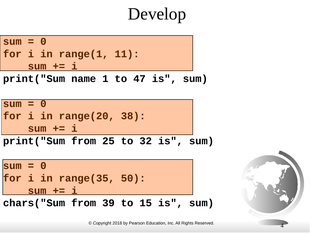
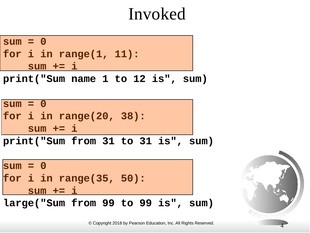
Develop: Develop -> Invoked (157, 14)
47: 47 -> 12 (139, 79)
from 25: 25 -> 31 (108, 141)
to 32: 32 -> 31 (146, 141)
chars("Sum: chars("Sum -> large("Sum (34, 203)
from 39: 39 -> 99 (108, 203)
to 15: 15 -> 99 (146, 203)
